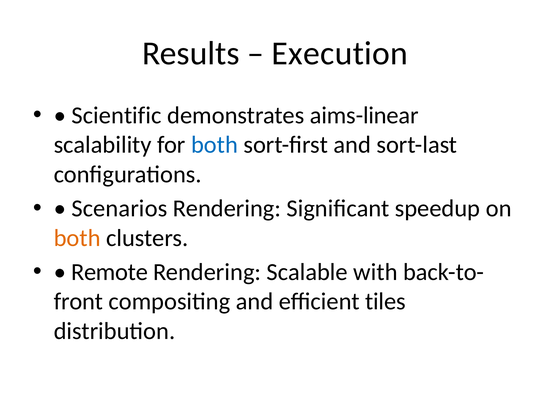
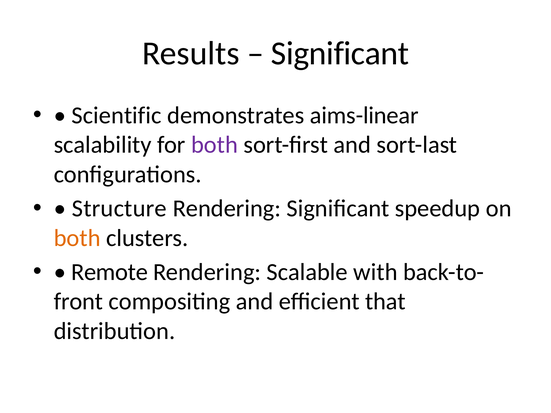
Execution: Execution -> Significant (340, 53)
both colour: blue -> purple (214, 145)
Scenarios: Scenarios -> Structure (119, 209)
tiles: tiles -> that (385, 302)
